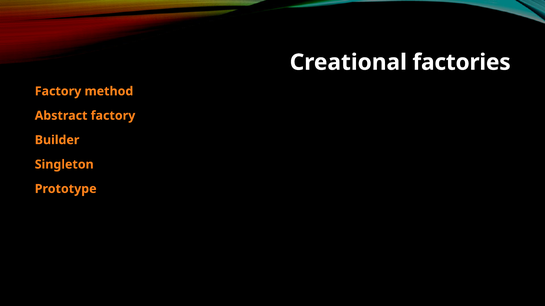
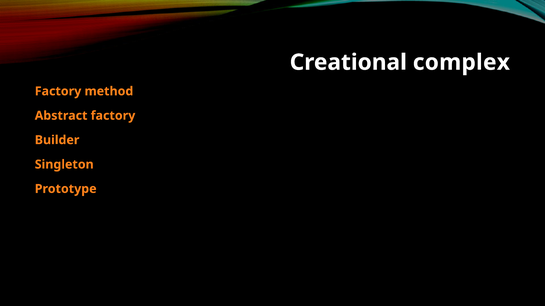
factories: factories -> complex (461, 62)
